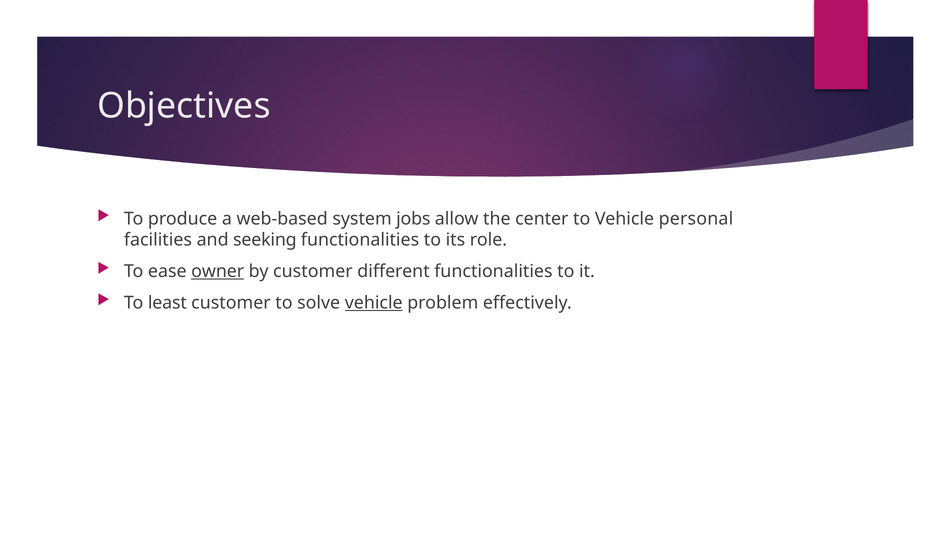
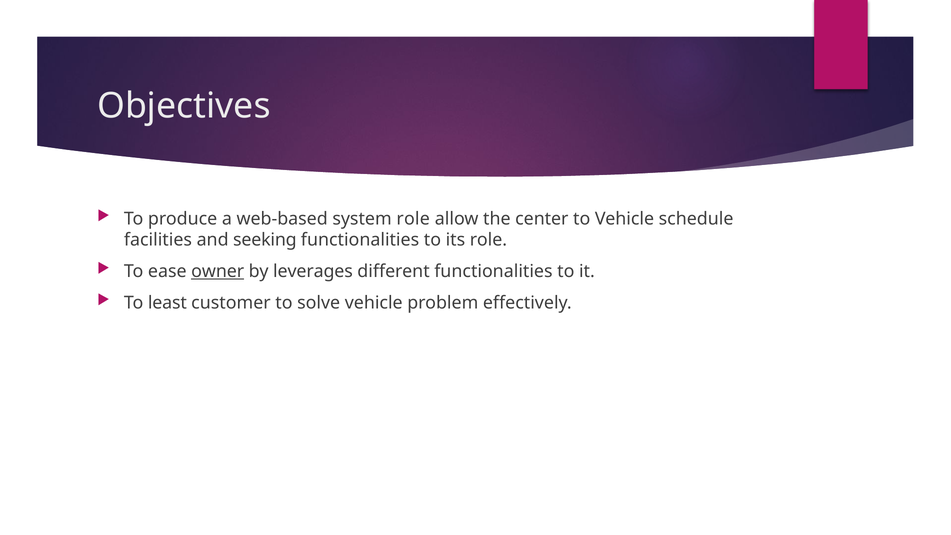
system jobs: jobs -> role (413, 219)
personal: personal -> schedule (696, 219)
by customer: customer -> leverages (313, 271)
vehicle underline: present -> none (374, 303)
